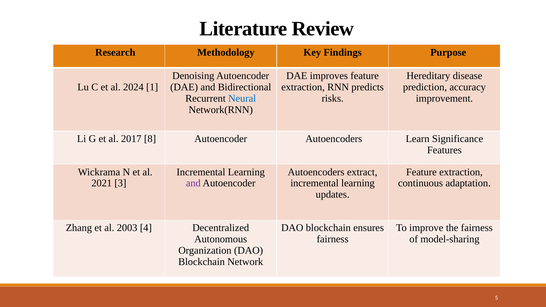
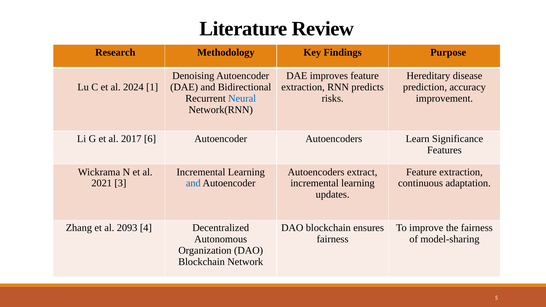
8: 8 -> 6 (150, 139)
and colour: purple -> blue (193, 183)
2003: 2003 -> 2093 (127, 228)
